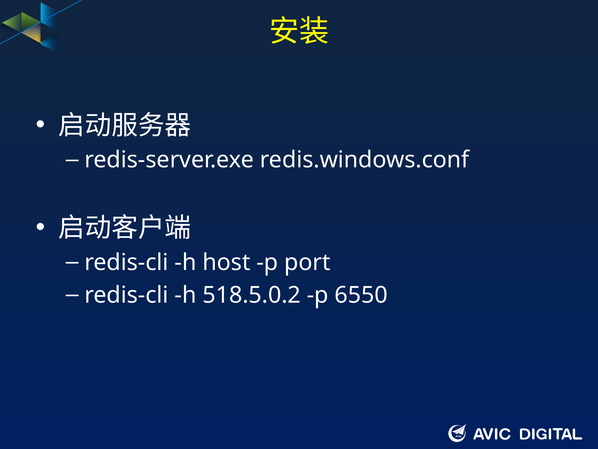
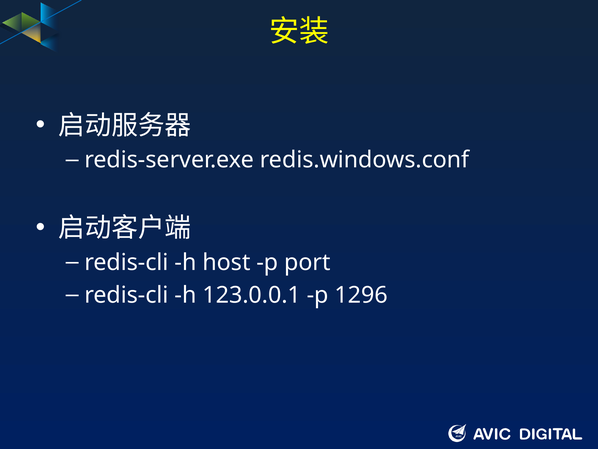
518.5.0.2: 518.5.0.2 -> 123.0.0.1 (252, 295)
6550: 6550 -> 1296 (361, 295)
